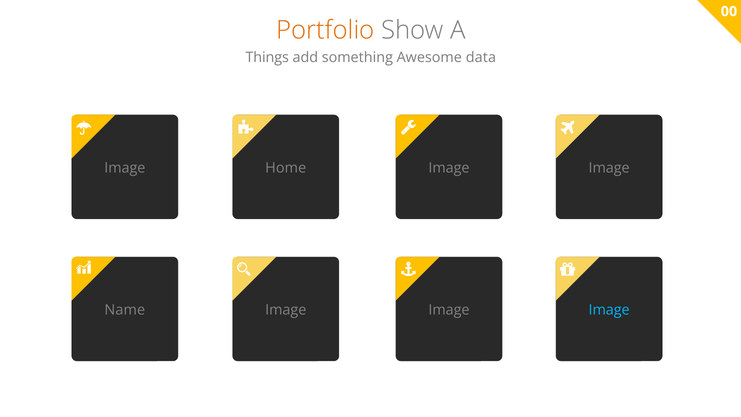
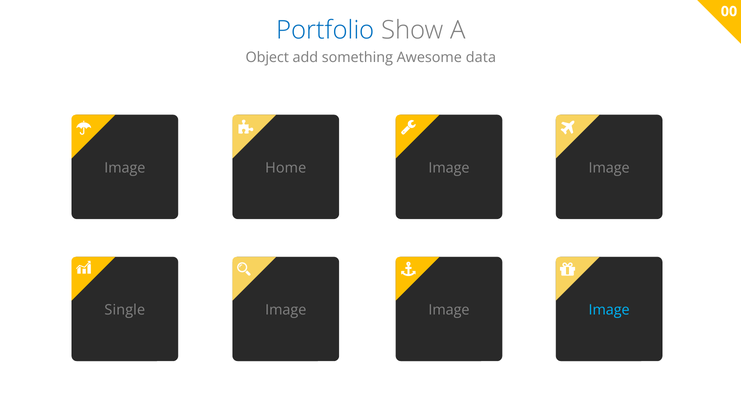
Portfolio colour: orange -> blue (325, 30)
Things: Things -> Object (267, 58)
Name: Name -> Single (125, 310)
